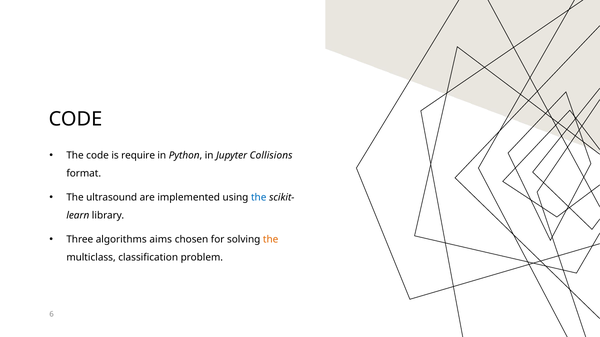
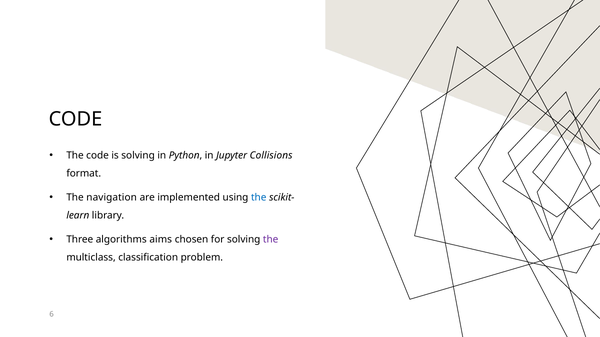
is require: require -> solving (138, 156)
ultrasound: ultrasound -> navigation (112, 198)
the colour: orange -> purple (271, 240)
